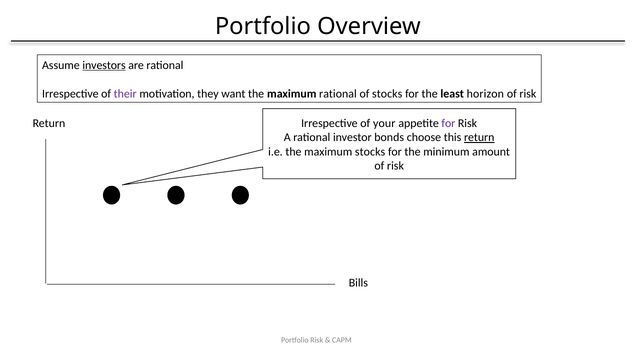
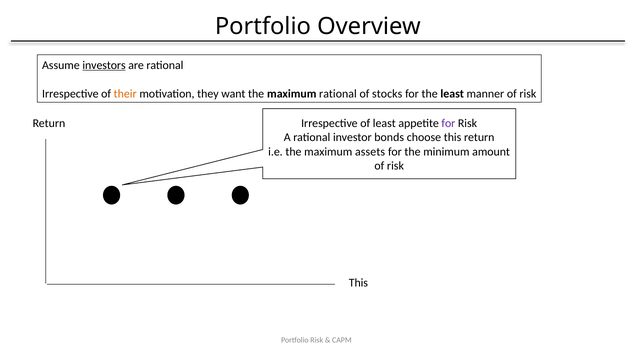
their colour: purple -> orange (125, 94)
horizon: horizon -> manner (485, 94)
of your: your -> least (384, 123)
return underline: present -> none (479, 137)
maximum stocks: stocks -> assets (370, 152)
Bills: Bills -> This (358, 283)
